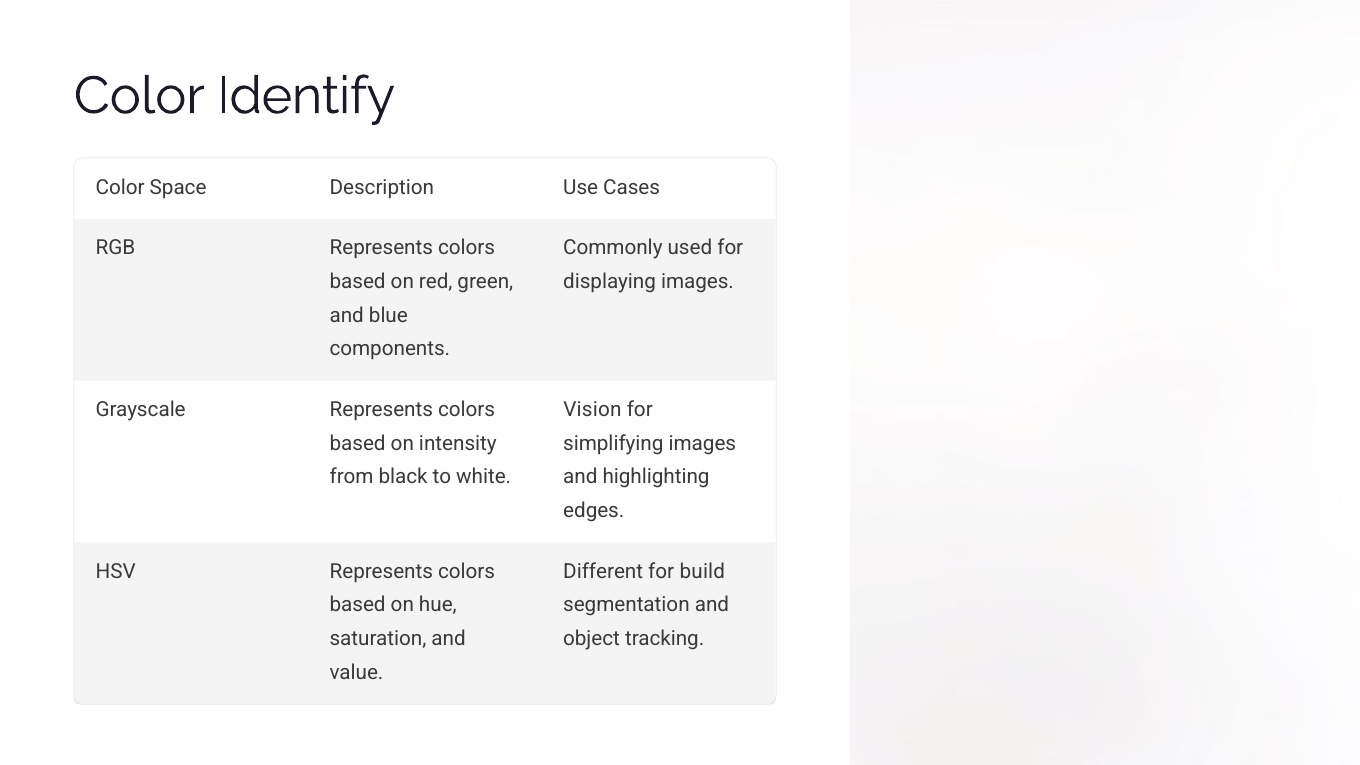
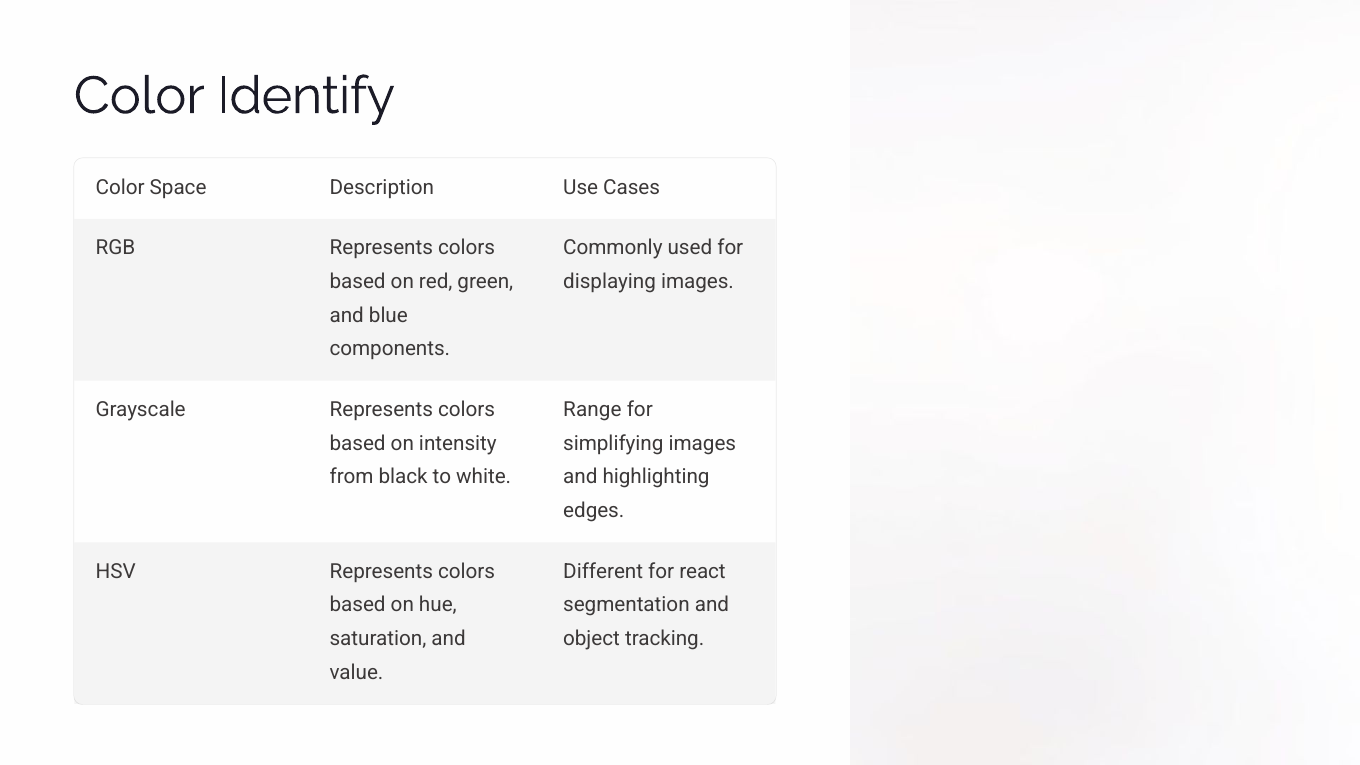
Vision: Vision -> Range (592, 410)
build: build -> react (702, 571)
